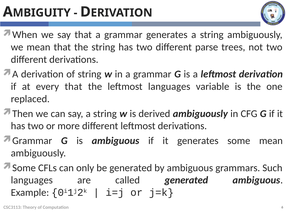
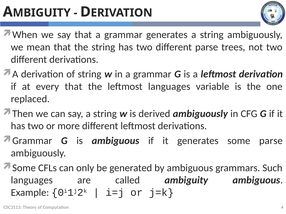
some mean: mean -> parse (271, 141)
called generated: generated -> ambiguity (186, 181)
